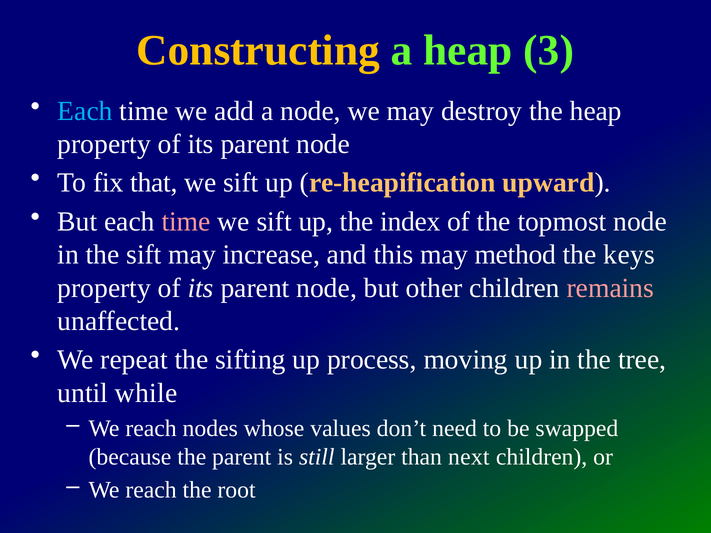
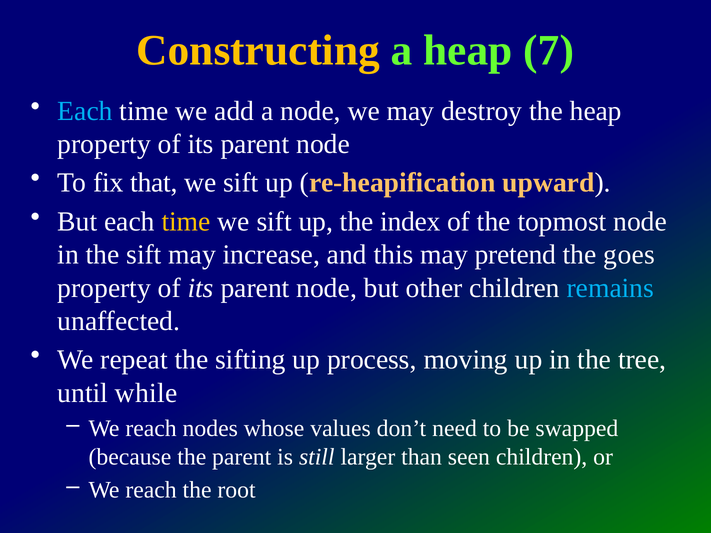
3: 3 -> 7 (549, 50)
time colour: pink -> yellow (186, 222)
method: method -> pretend (515, 255)
keys: keys -> goes (629, 255)
remains colour: pink -> light blue (610, 288)
next: next -> seen (469, 457)
